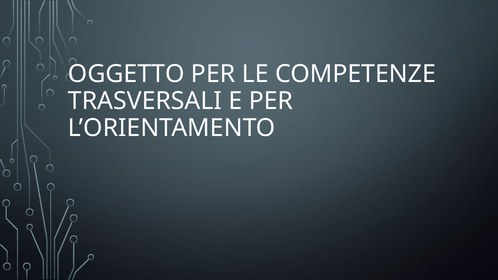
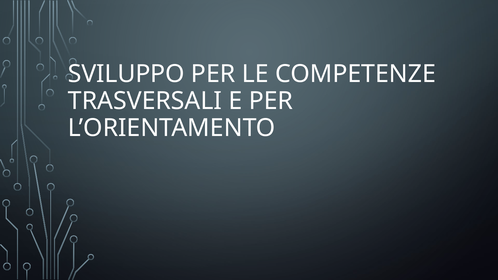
OGGETTO: OGGETTO -> SVILUPPO (126, 74)
